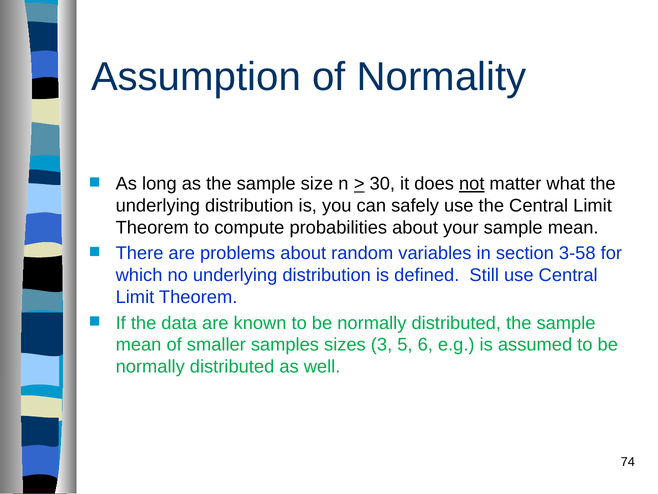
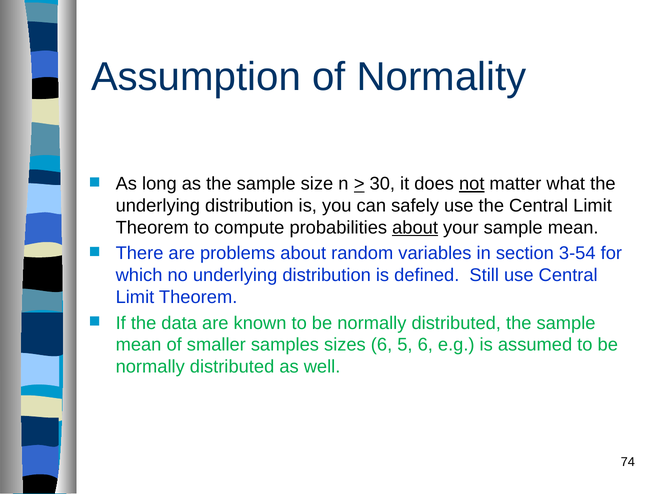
about underline: none -> present (415, 228)
3-58: 3-58 -> 3-54 (577, 253)
sizes 3: 3 -> 6 (382, 345)
